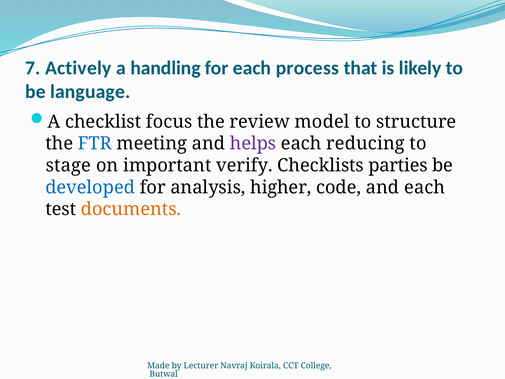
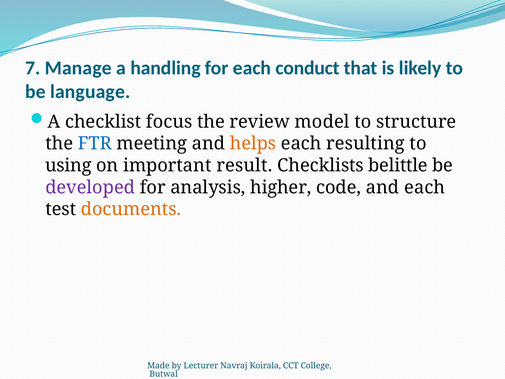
Actively: Actively -> Manage (78, 68)
process: process -> conduct (308, 68)
helps colour: purple -> orange (253, 143)
reducing: reducing -> resulting (366, 143)
stage: stage -> using (68, 165)
verify: verify -> result (244, 165)
parties: parties -> belittle (398, 165)
developed colour: blue -> purple (90, 187)
